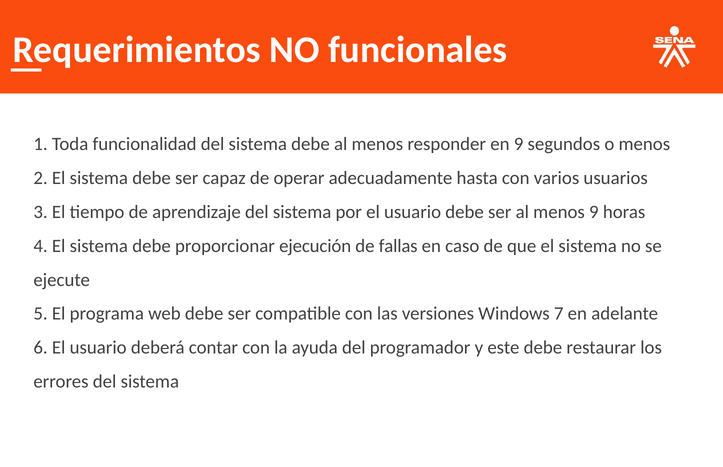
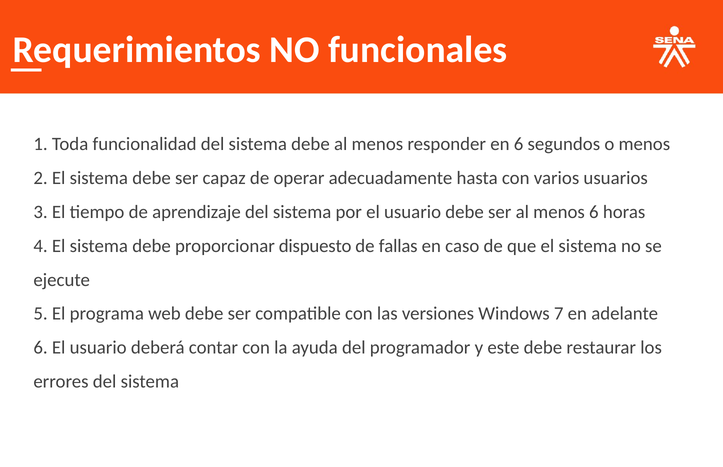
en 9: 9 -> 6 (519, 144)
menos 9: 9 -> 6 (594, 212)
ejecución: ejecución -> dispuesto (315, 246)
